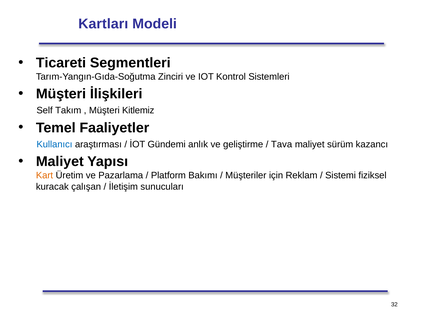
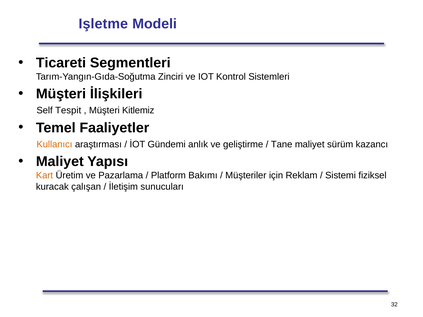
Kartları: Kartları -> Işletme (103, 24)
Takım: Takım -> Tespit (68, 111)
Kullanıcı colour: blue -> orange (54, 144)
Tava: Tava -> Tane (282, 144)
